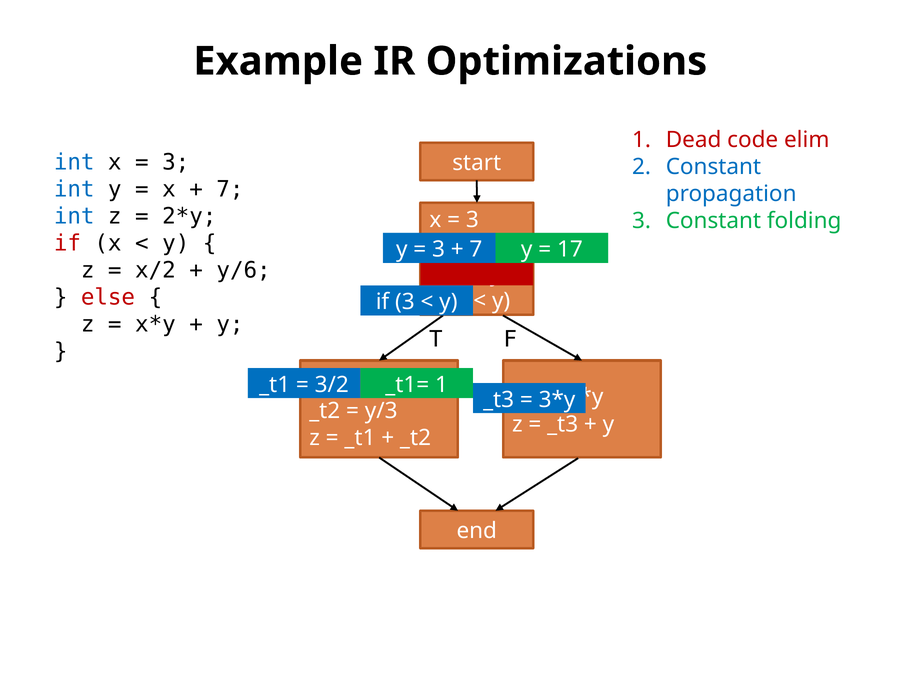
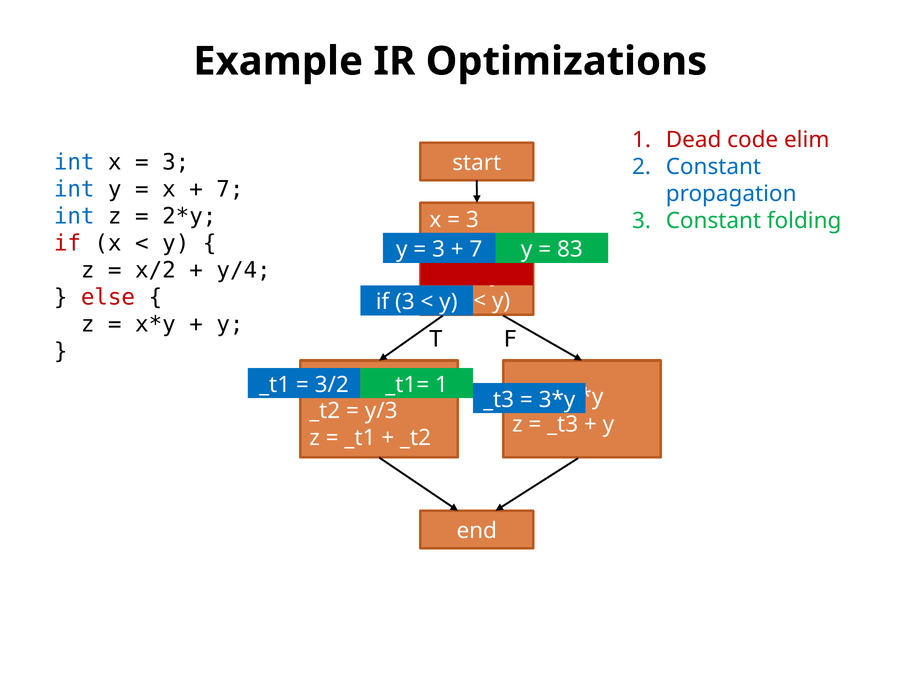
17: 17 -> 83 (570, 249)
y/6: y/6 -> y/4 (244, 270)
